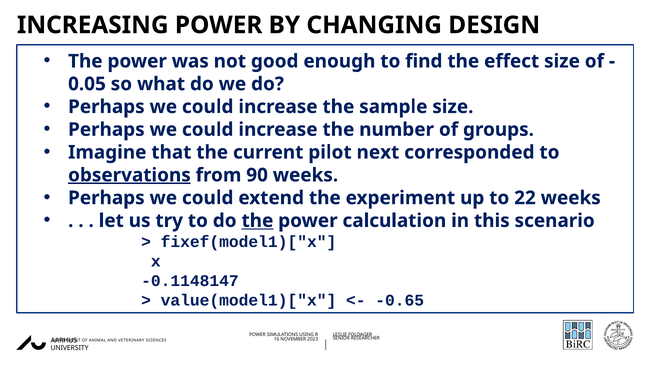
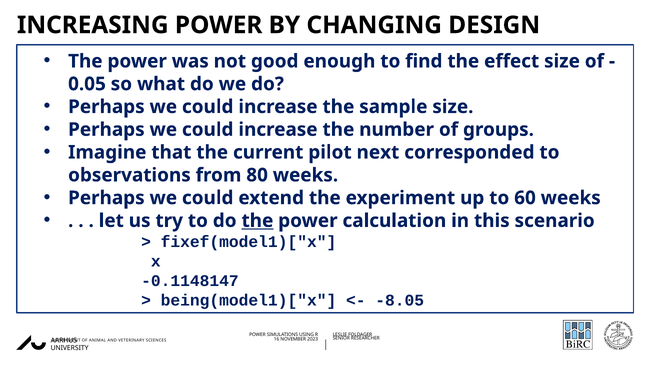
observations underline: present -> none (129, 175)
90: 90 -> 80 (257, 175)
22: 22 -> 60 (525, 198)
value(model1)["x: value(model1)["x -> being(model1)["x (248, 300)
-0.65: -0.65 -> -8.05 (400, 300)
